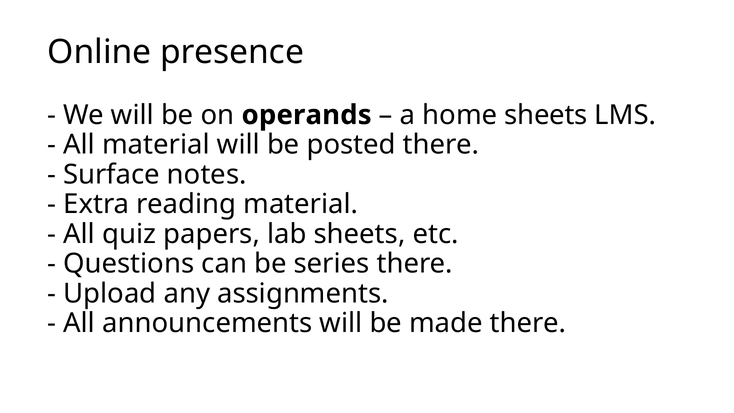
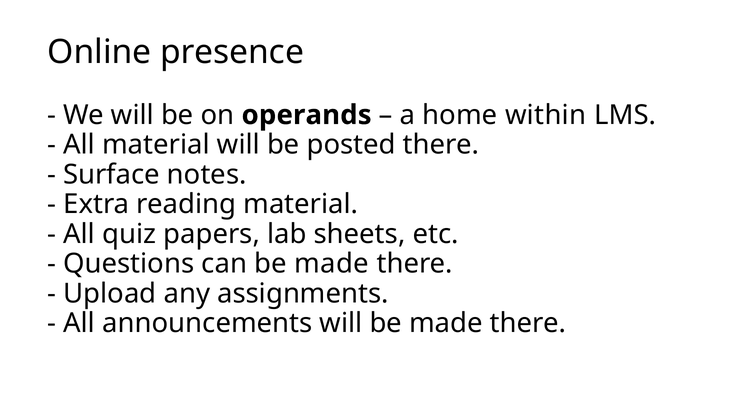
home sheets: sheets -> within (546, 115)
can be series: series -> made (332, 264)
